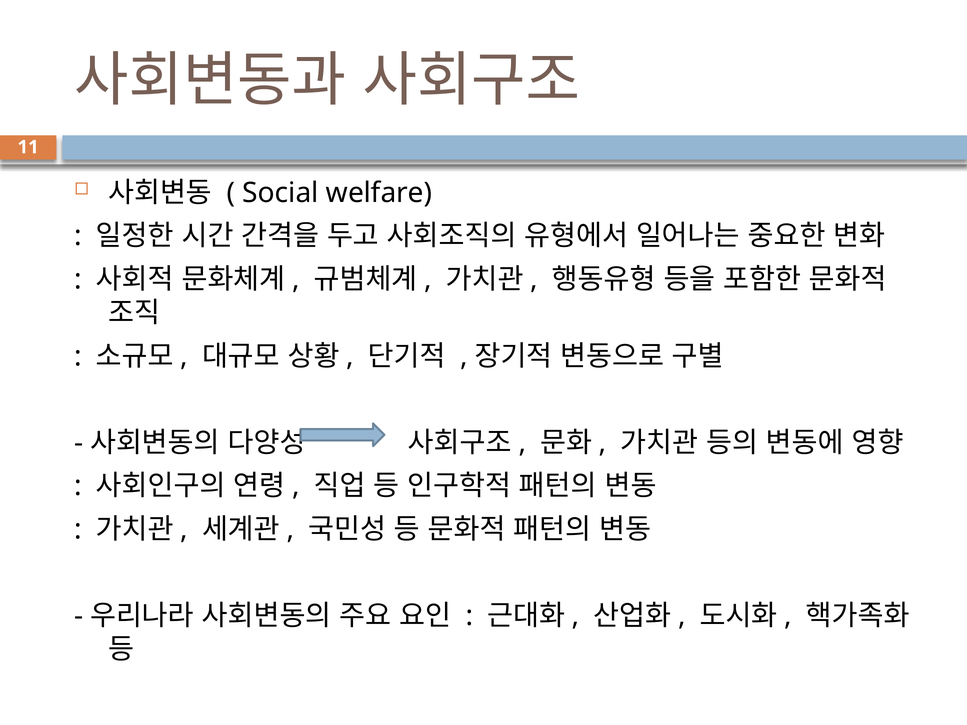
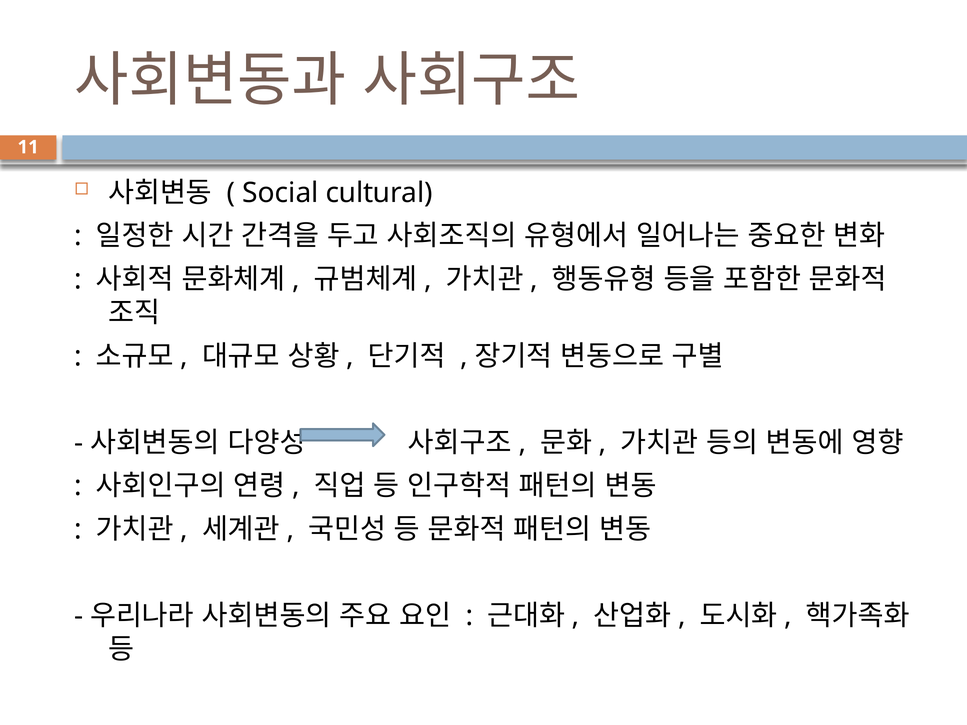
welfare: welfare -> cultural (379, 193)
